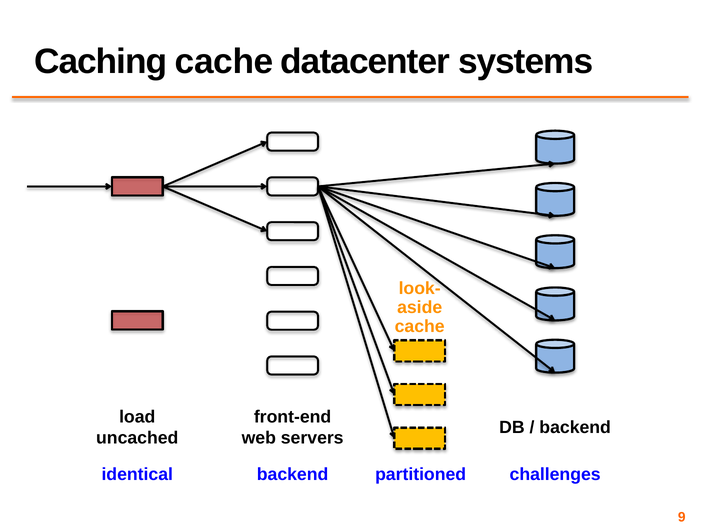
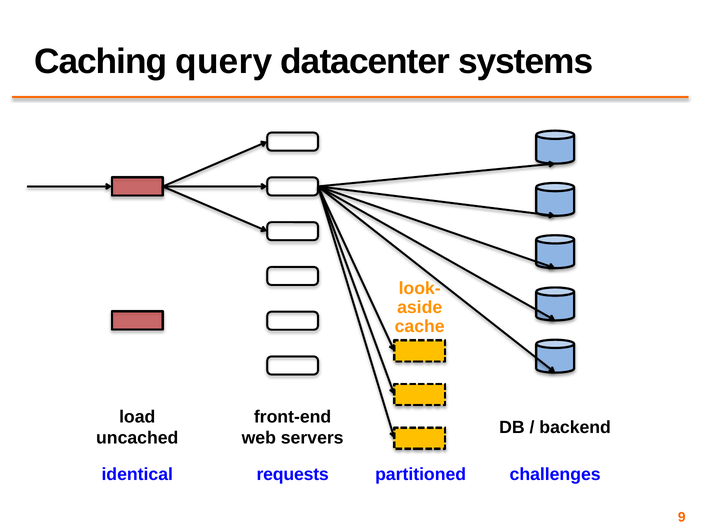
Caching cache: cache -> query (224, 62)
identical backend: backend -> requests (293, 475)
